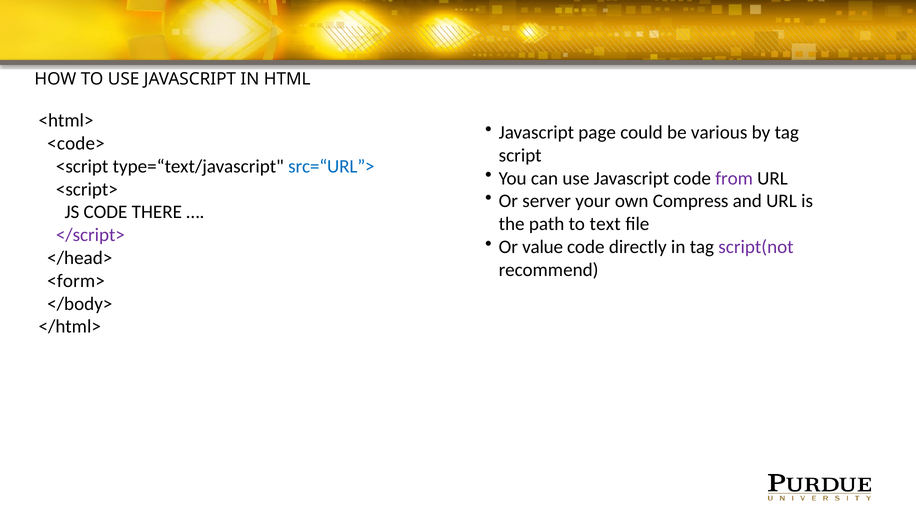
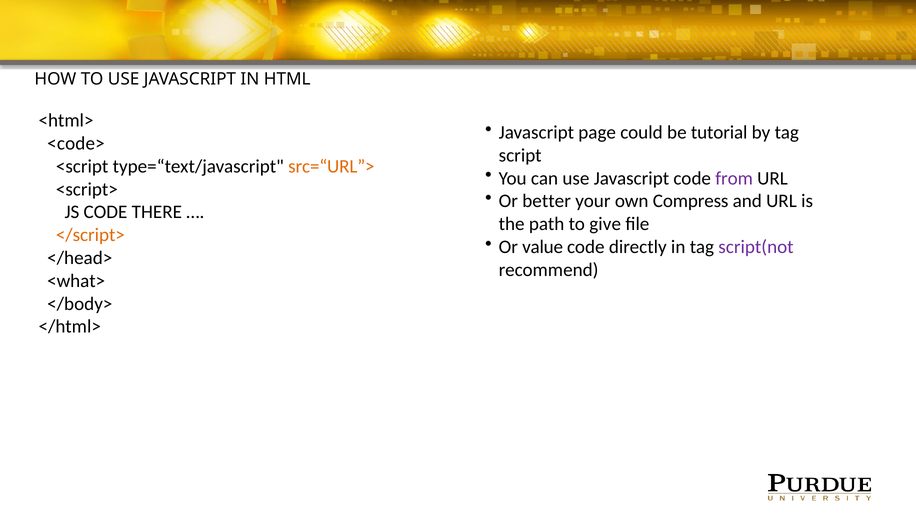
various: various -> tutorial (719, 133)
src=“URL”> colour: blue -> orange (331, 166)
server: server -> better (547, 201)
text: text -> give (605, 224)
</script> colour: purple -> orange (90, 235)
<form>: <form> -> <what> (76, 281)
